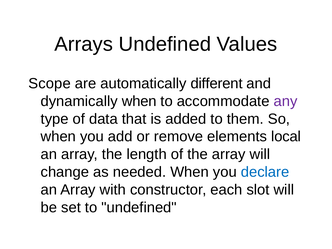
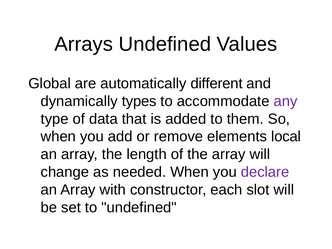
Scope: Scope -> Global (50, 83)
dynamically when: when -> types (139, 101)
declare colour: blue -> purple (265, 172)
